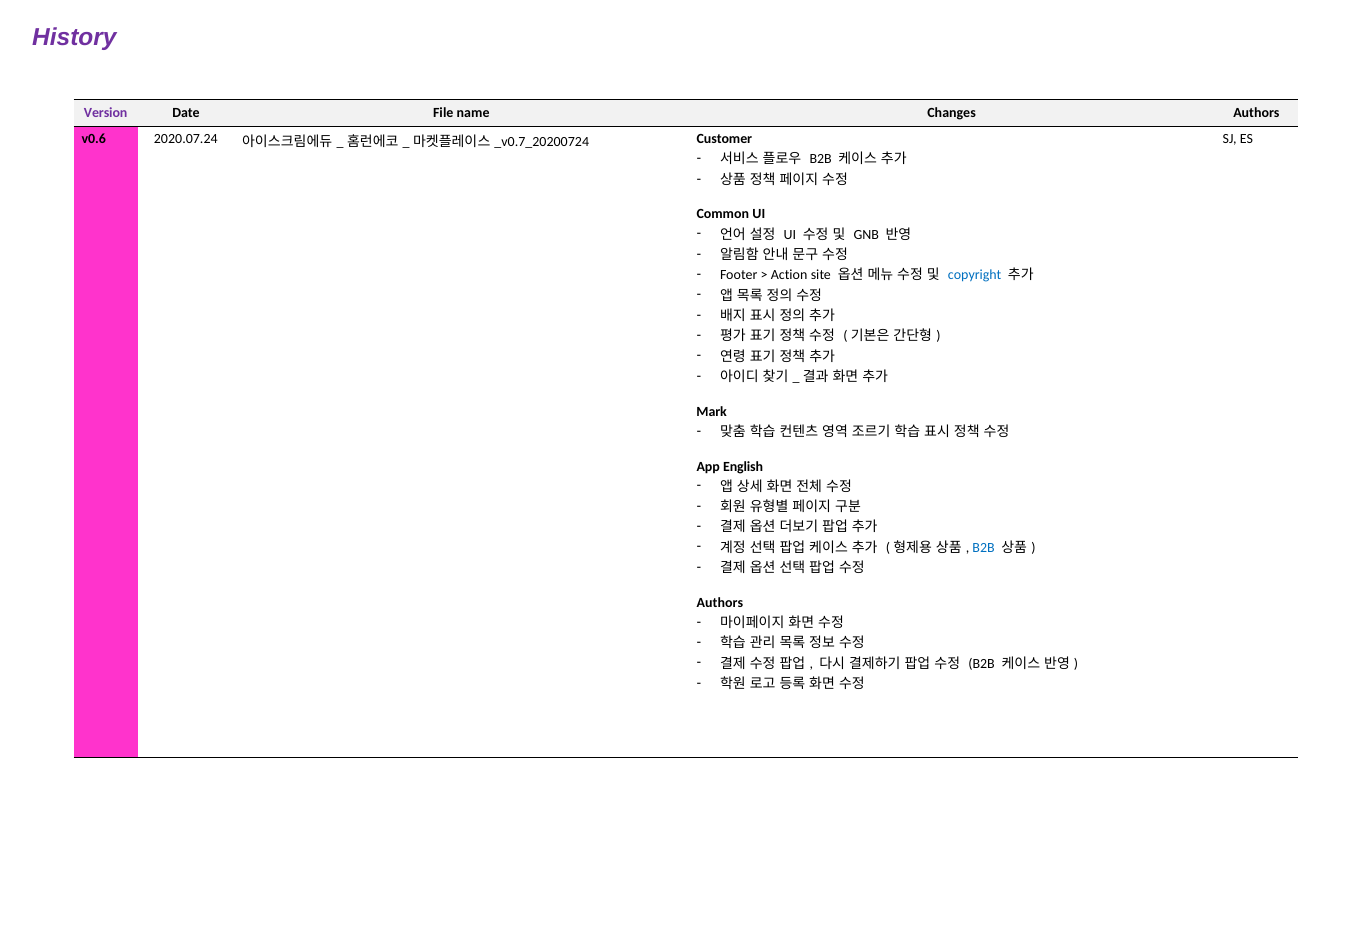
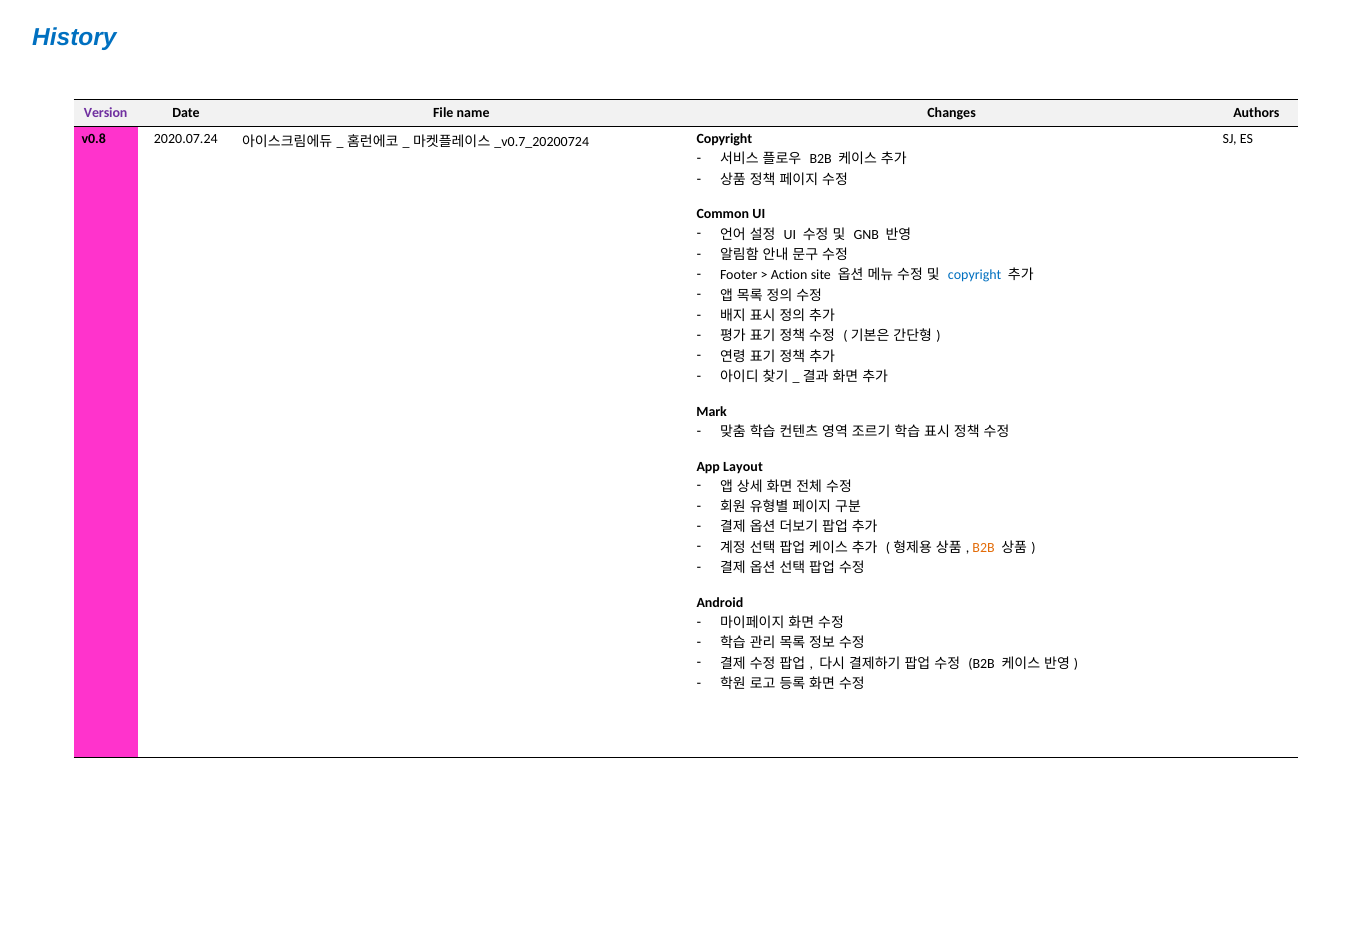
History colour: purple -> blue (74, 37)
v0.6: v0.6 -> v0.8 (94, 139)
Customer: Customer -> Copyright (724, 139)
English: English -> Layout (743, 466)
B2B colour: blue -> orange (984, 547)
Authors: Authors -> Android (720, 602)
